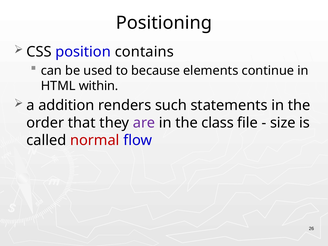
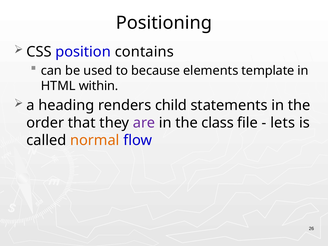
continue: continue -> template (268, 71)
addition: addition -> heading (66, 105)
such: such -> child (171, 105)
size: size -> lets (283, 123)
normal colour: red -> orange (95, 140)
